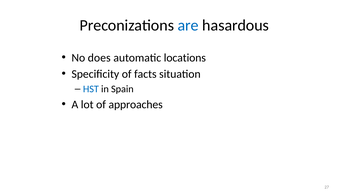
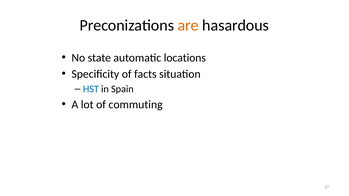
are colour: blue -> orange (188, 25)
does: does -> state (99, 58)
approaches: approaches -> commuting (136, 105)
